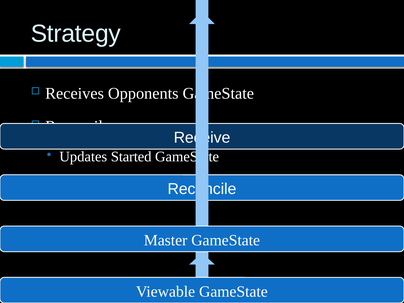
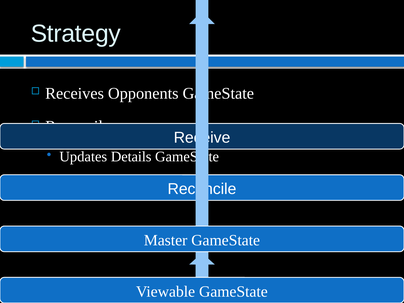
Started: Started -> Details (131, 157)
